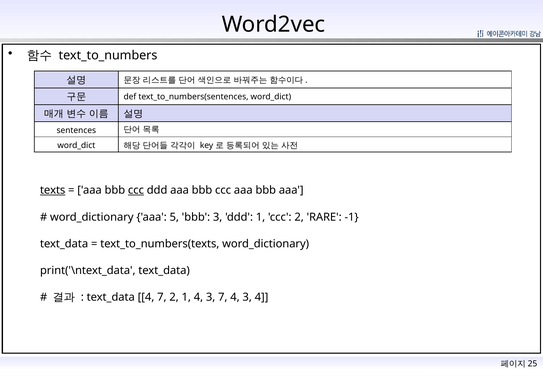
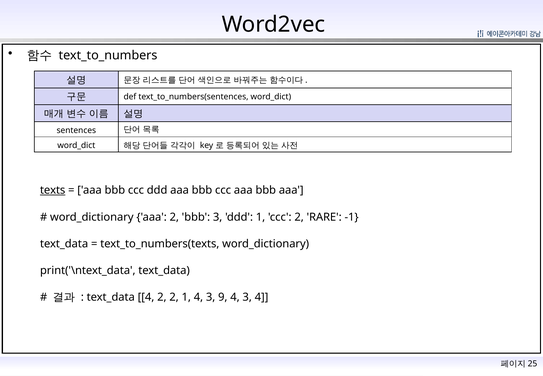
ccc underline: present -> none (136, 190)
aaa 5: 5 -> 2 (174, 217)
4 7: 7 -> 2 (162, 297)
3 7: 7 -> 9 (223, 297)
